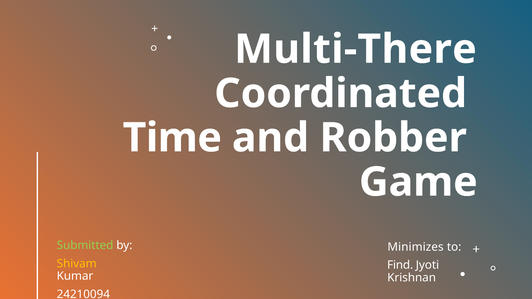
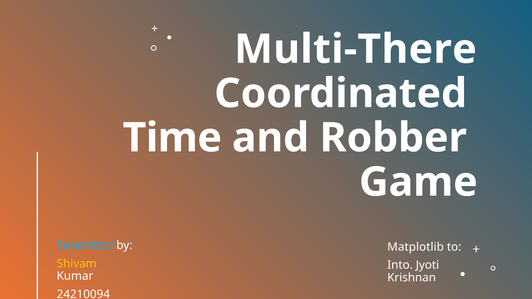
Submitted colour: light green -> light blue (85, 246)
Minimizes: Minimizes -> Matplotlib (416, 247)
Find: Find -> Into (400, 265)
